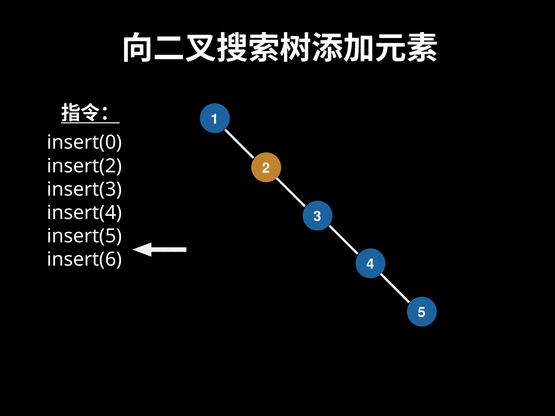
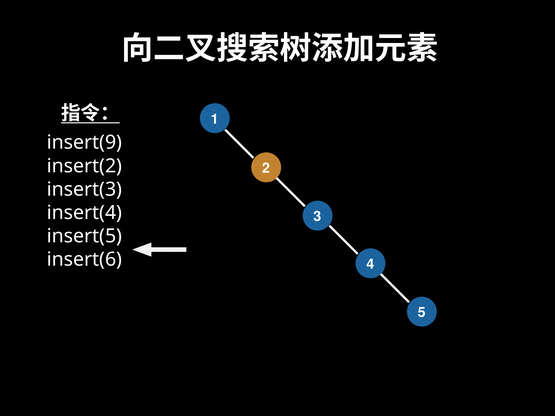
insert(0: insert(0 -> insert(9 (85, 143)
